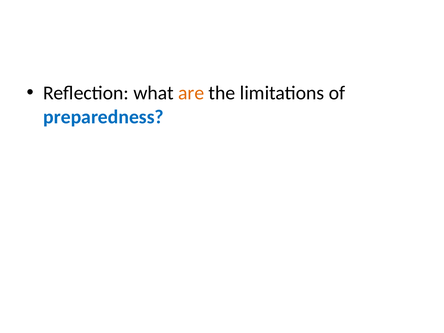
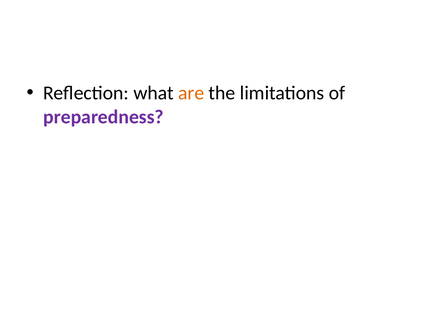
preparedness colour: blue -> purple (104, 117)
